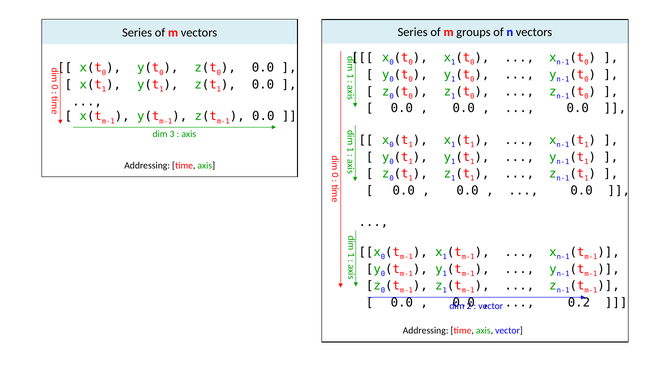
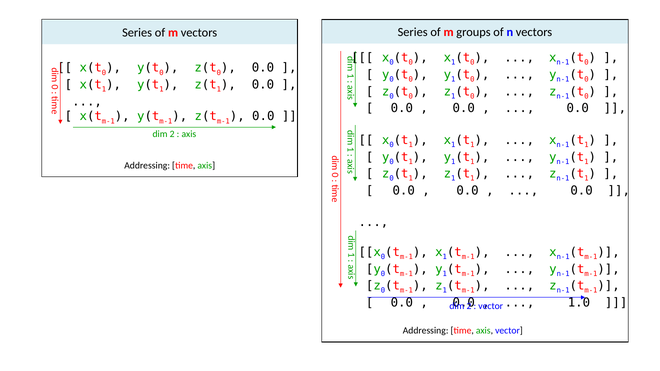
3: 3 -> 2 (172, 134)
0.2: 0.2 -> 1.0 (579, 303)
